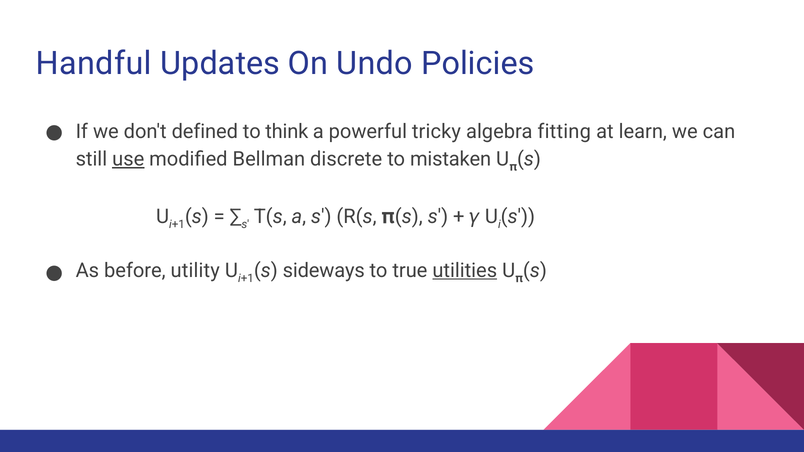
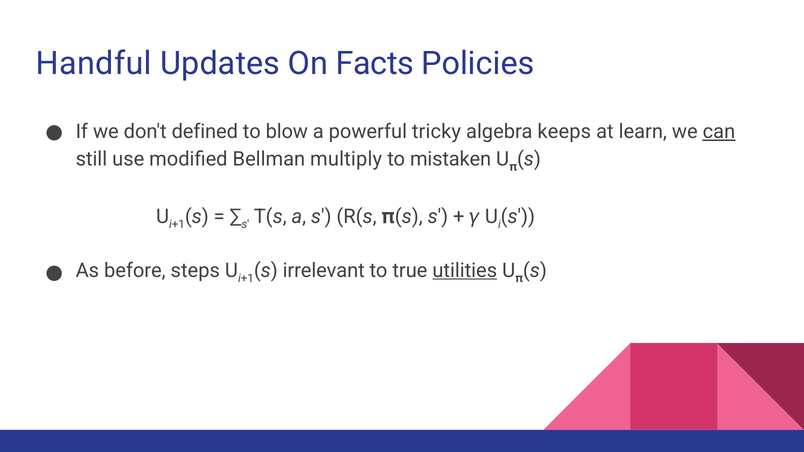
Undo: Undo -> Facts (375, 64)
think: think -> blow (287, 132)
fitting: fitting -> keeps (564, 132)
can underline: none -> present (719, 132)
use underline: present -> none (128, 159)
discrete: discrete -> multiply (346, 159)
utility: utility -> steps (195, 271)
sideways: sideways -> irrelevant (324, 271)
